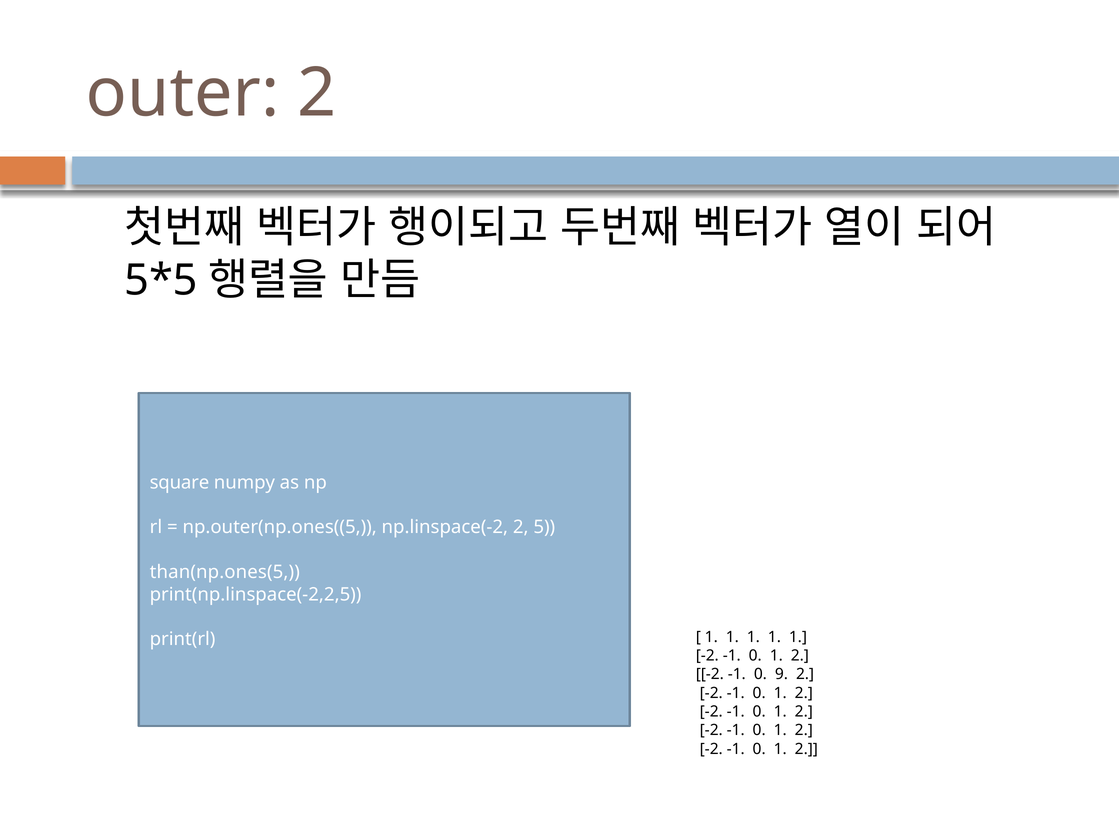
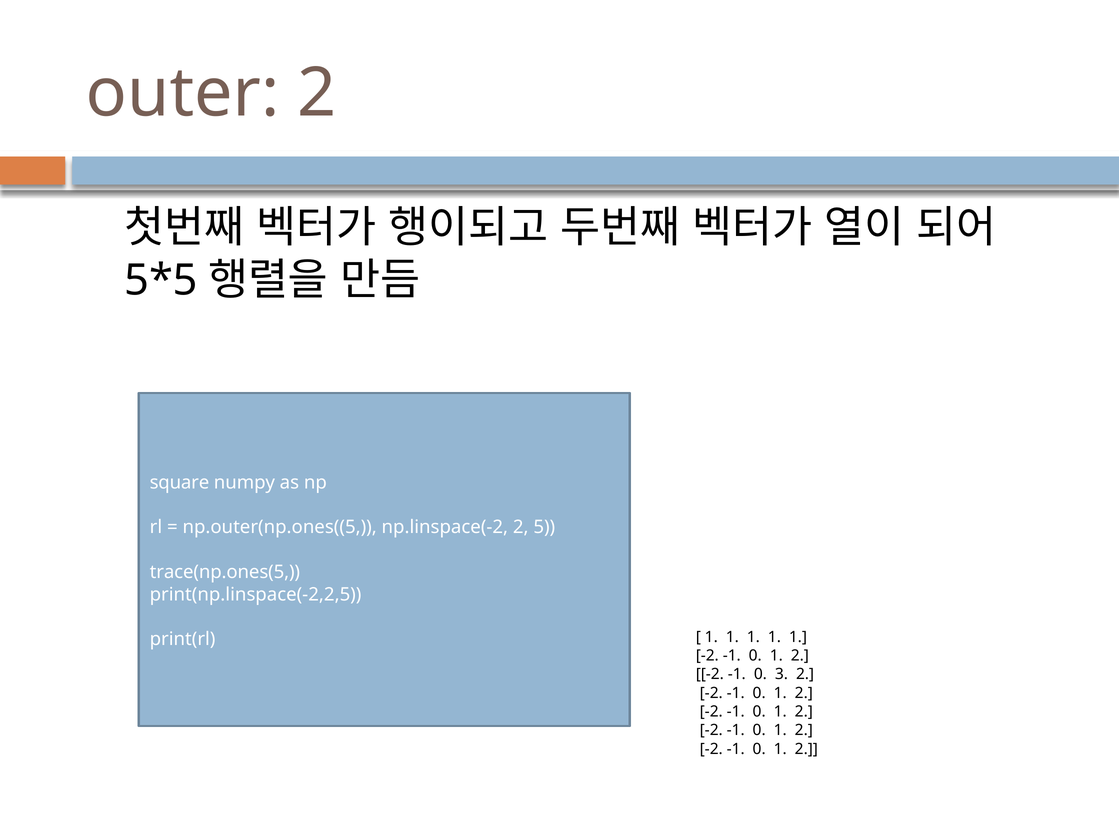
than(np.ones(5: than(np.ones(5 -> trace(np.ones(5 (225, 572)
9: 9 -> 3 (781, 674)
